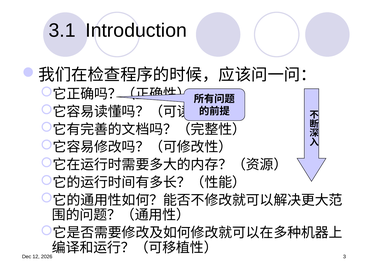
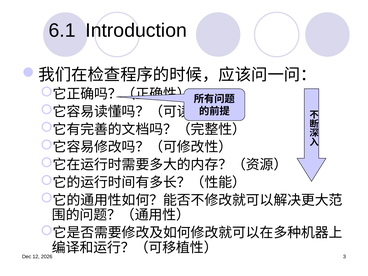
3.1: 3.1 -> 6.1 (62, 30)
